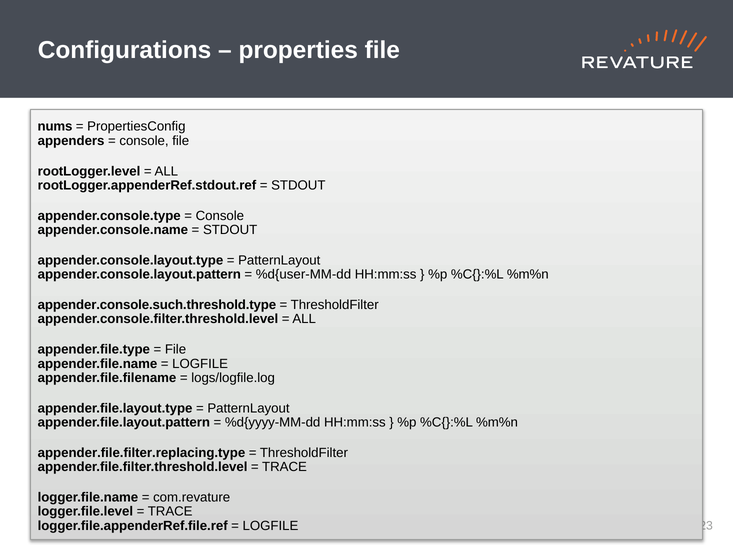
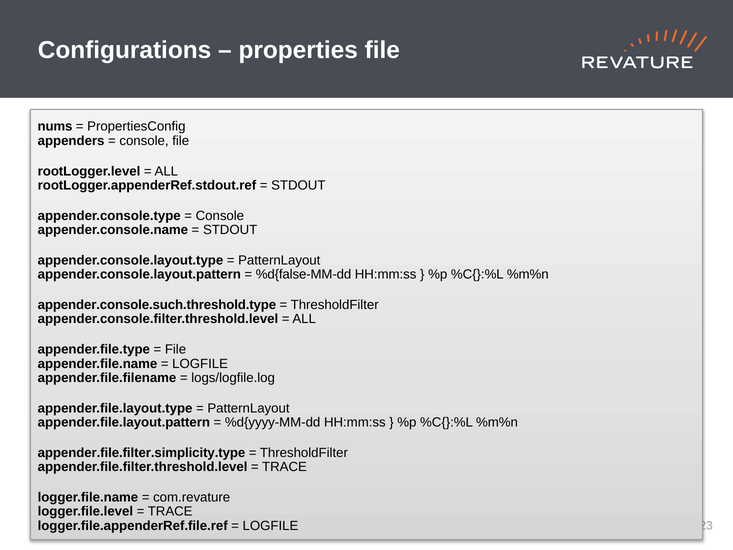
%d{user-MM-dd: %d{user-MM-dd -> %d{false-MM-dd (304, 274)
appender.file.filter.replacing.type: appender.file.filter.replacing.type -> appender.file.filter.simplicity.type (142, 453)
